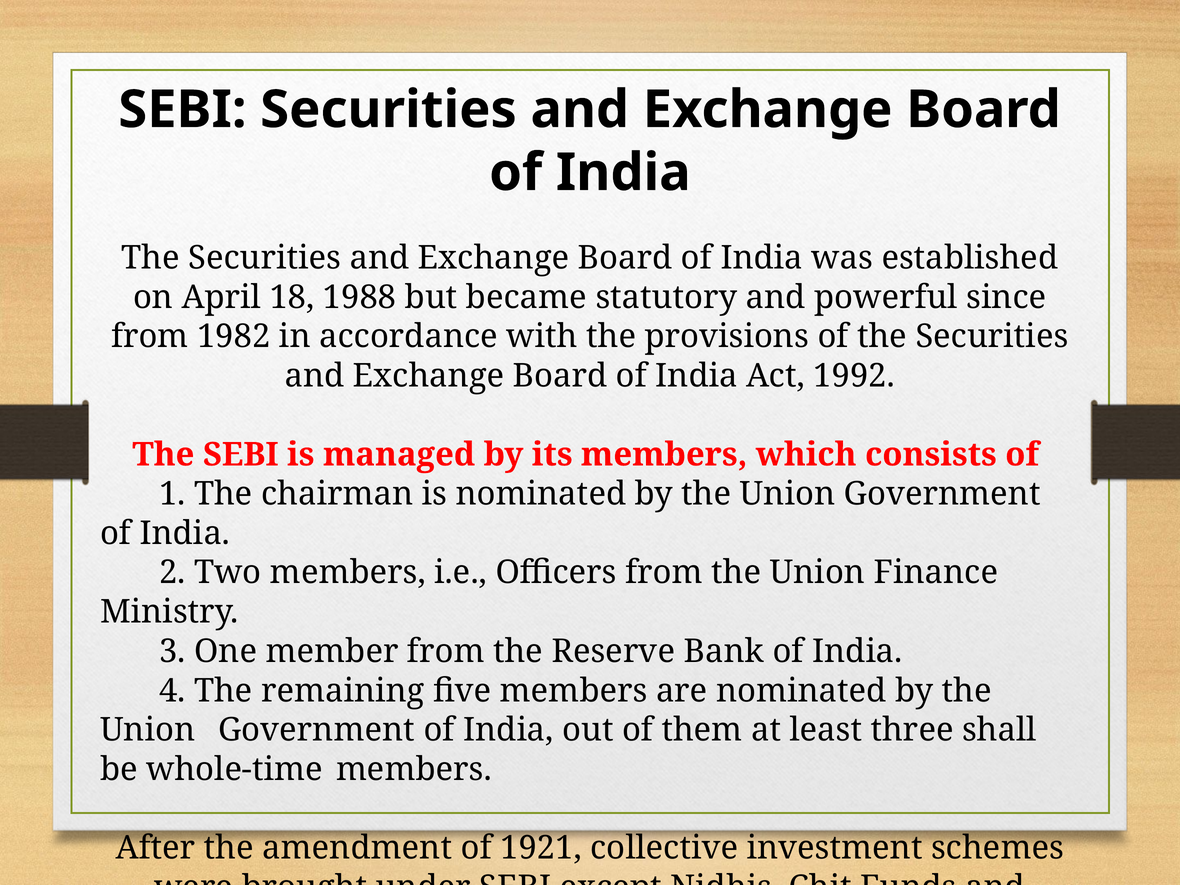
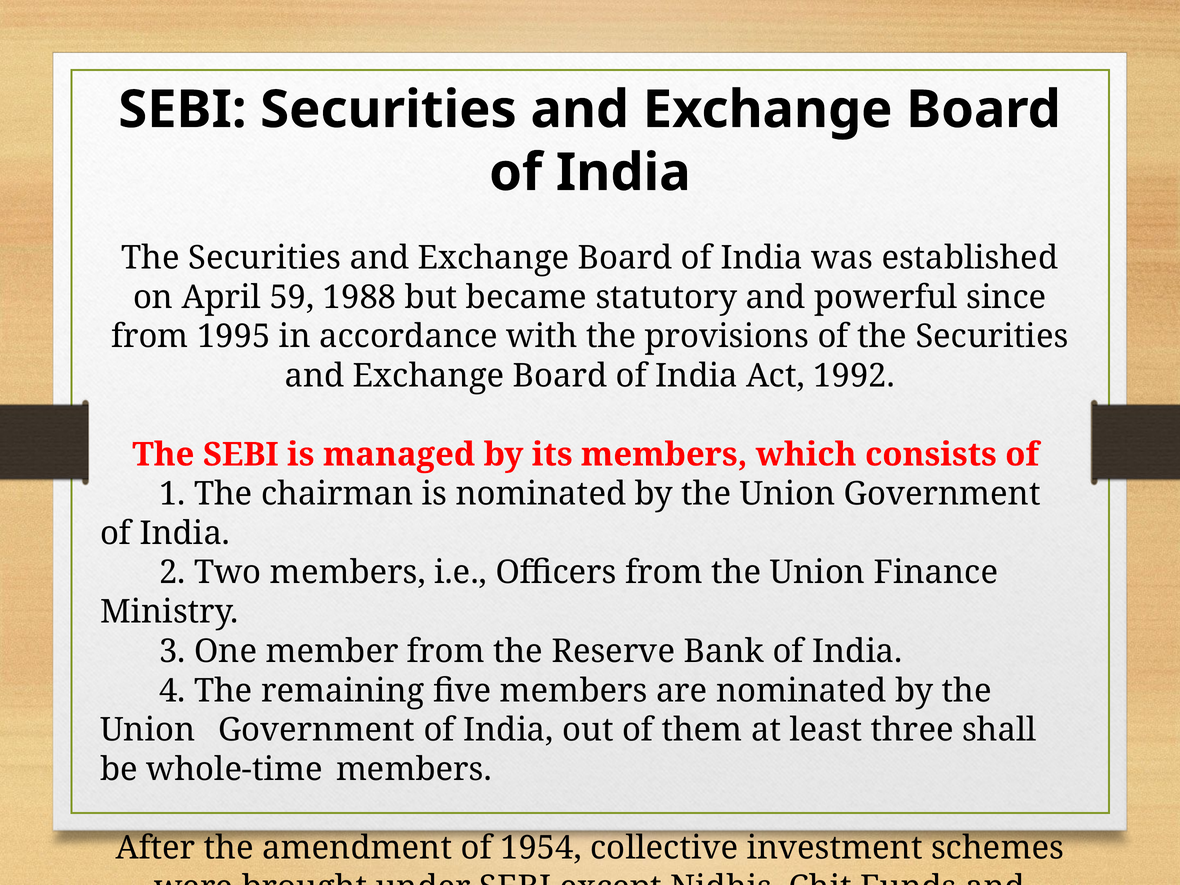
18: 18 -> 59 (292, 297)
1982: 1982 -> 1995 (234, 337)
1921: 1921 -> 1954 (541, 848)
